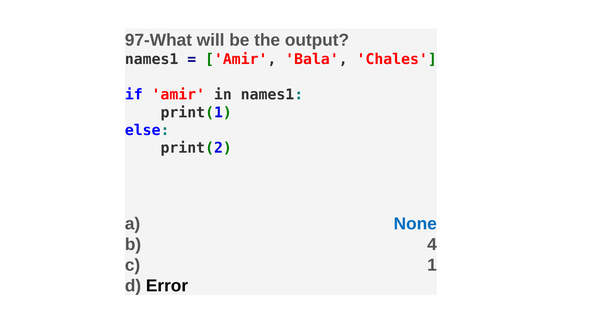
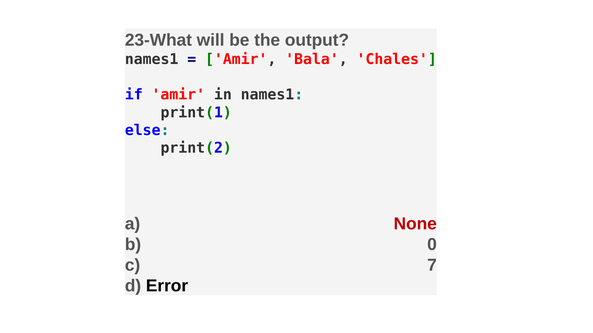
97-What: 97-What -> 23-What (158, 40)
None colour: blue -> red (415, 224)
4: 4 -> 0 (432, 245)
1: 1 -> 7 (432, 266)
